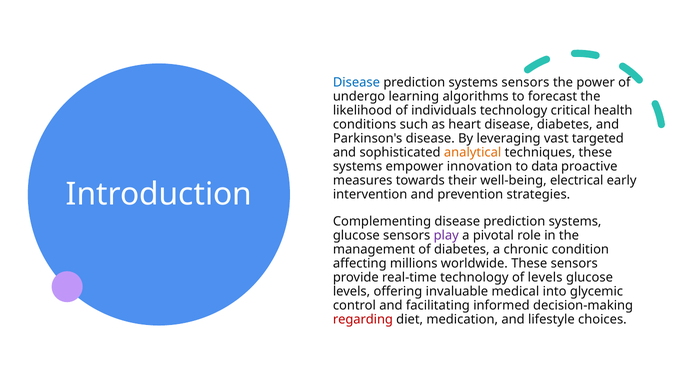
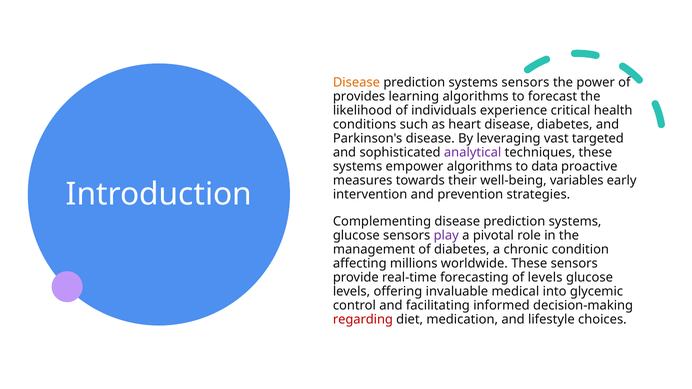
Disease colour: blue -> orange (356, 82)
undergo: undergo -> provides (359, 96)
individuals technology: technology -> experience (514, 110)
analytical colour: orange -> purple (473, 152)
empower innovation: innovation -> algorithms (480, 166)
electrical: electrical -> variables (577, 180)
real-time technology: technology -> forecasting (474, 278)
